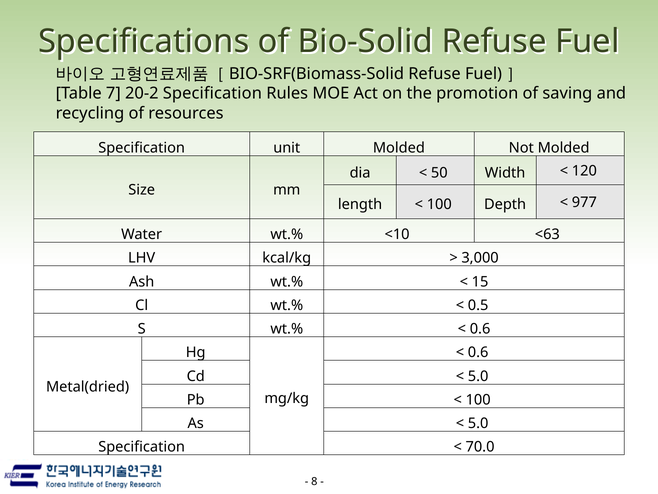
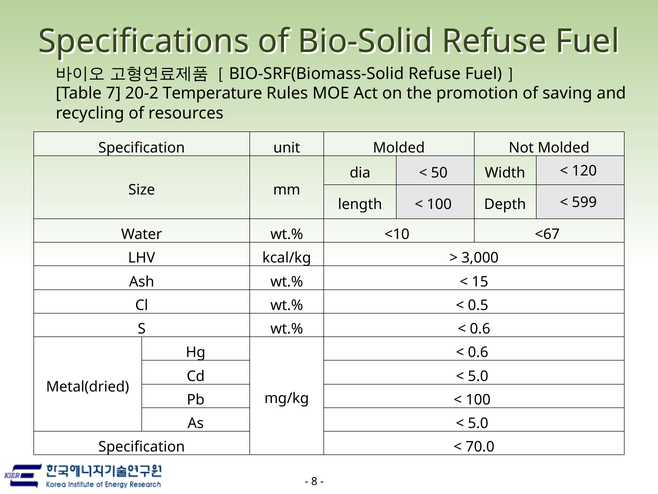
20-2 Specification: Specification -> Temperature (213, 93)
977: 977 -> 599 (584, 202)
<63: <63 -> <67 (547, 234)
